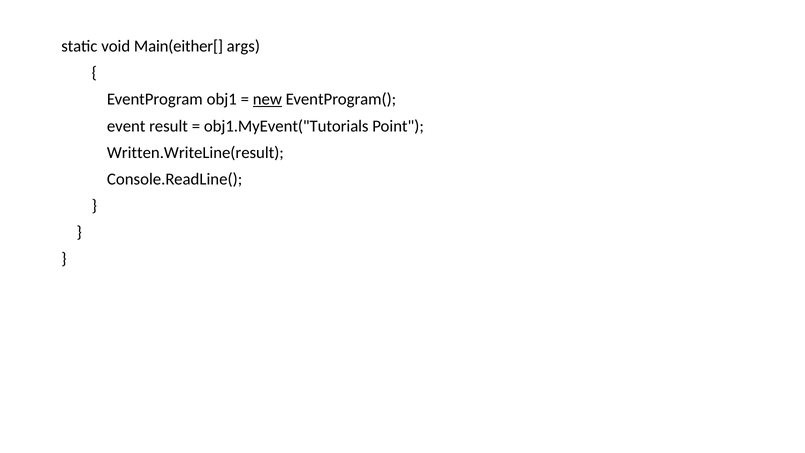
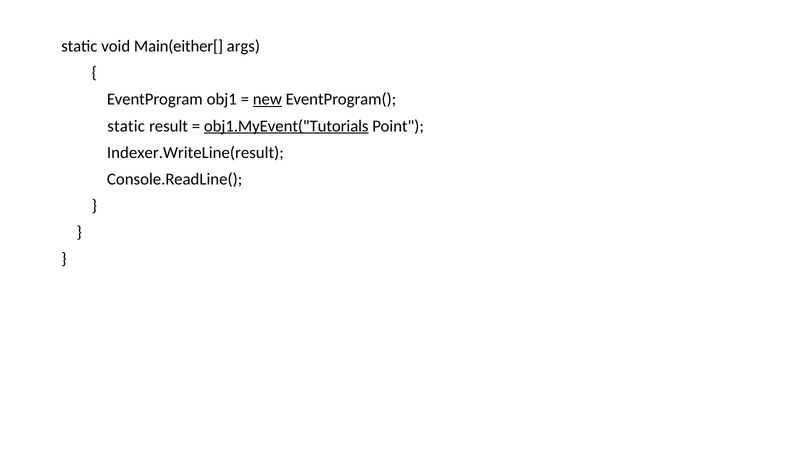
event: event -> static (126, 126)
obj1.MyEvent("Tutorials underline: none -> present (286, 126)
Written.WriteLine(result: Written.WriteLine(result -> Indexer.WriteLine(result (195, 152)
